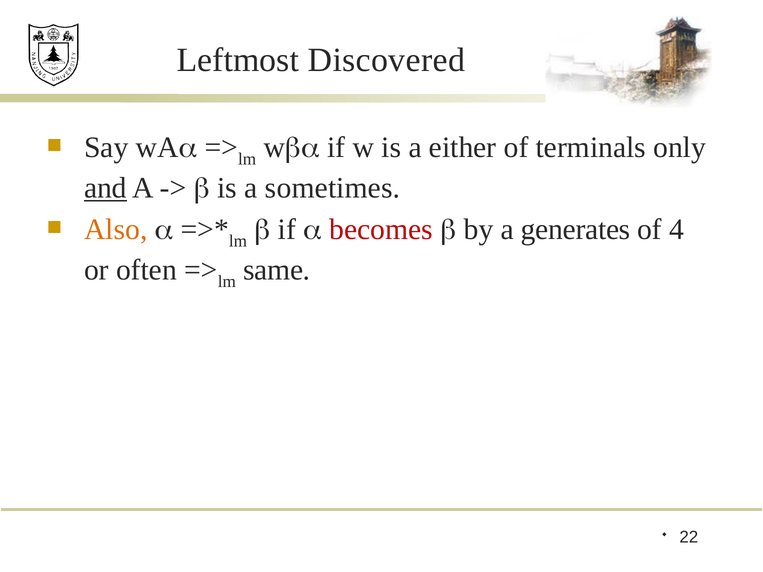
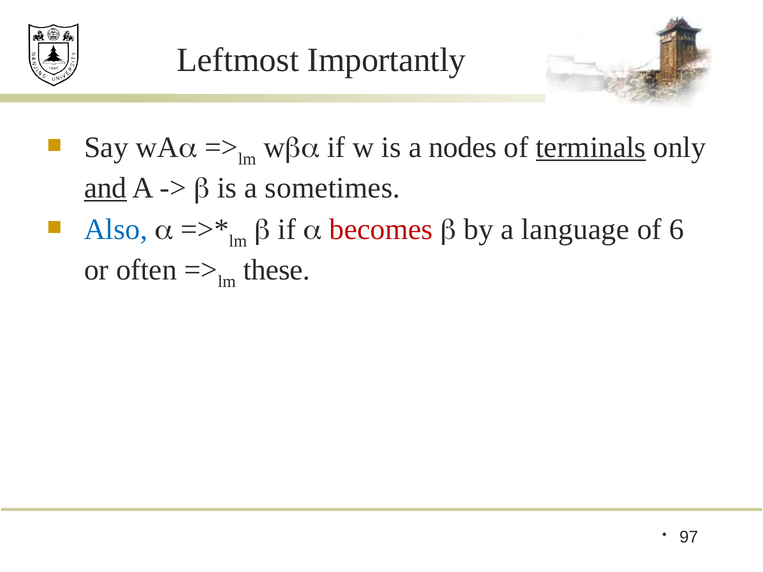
Discovered: Discovered -> Importantly (387, 60)
either: either -> nodes (463, 148)
terminals underline: none -> present (591, 148)
Also colour: orange -> blue (116, 230)
generates: generates -> language (575, 230)
4: 4 -> 6 (677, 230)
same: same -> these (277, 270)
22: 22 -> 97 (689, 537)
